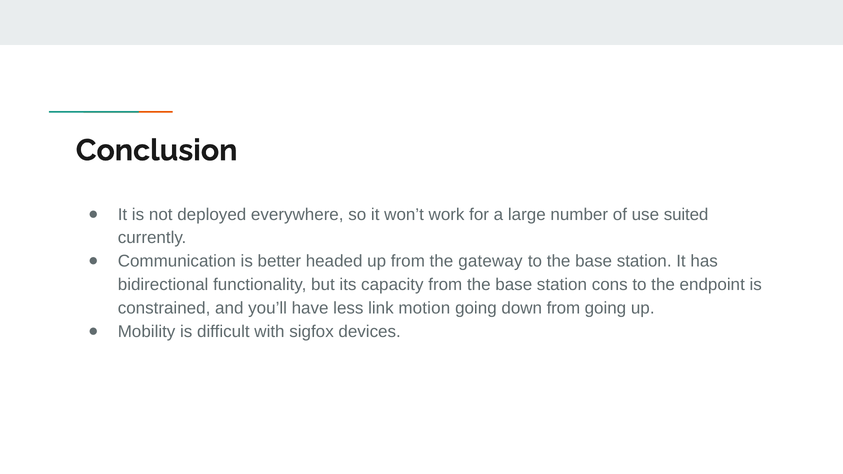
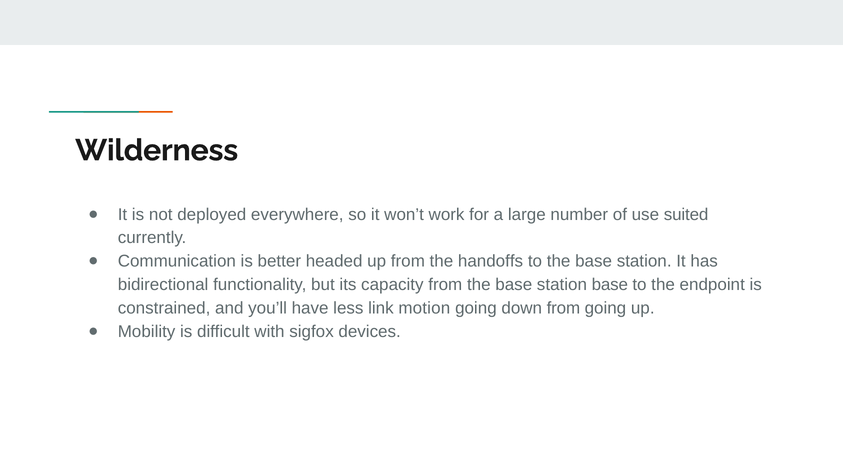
Conclusion: Conclusion -> Wilderness (157, 150)
gateway: gateway -> handoffs (491, 261)
station cons: cons -> base (610, 285)
